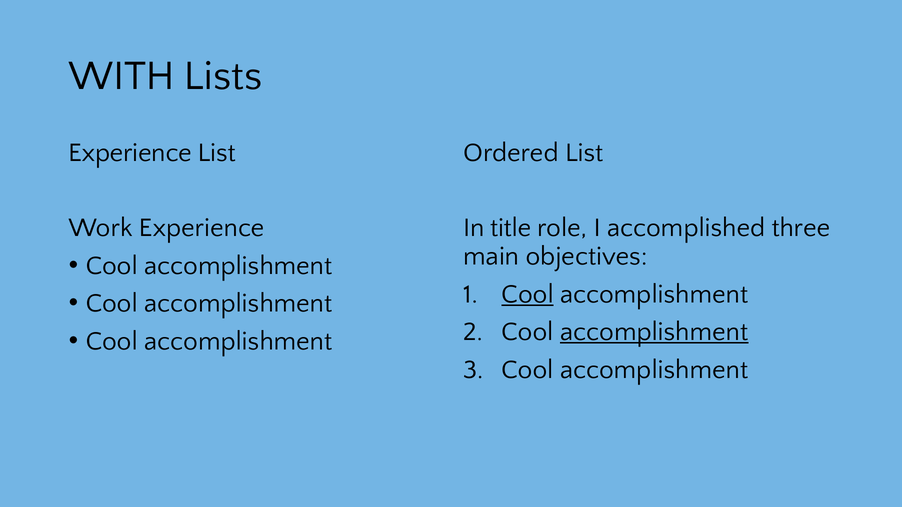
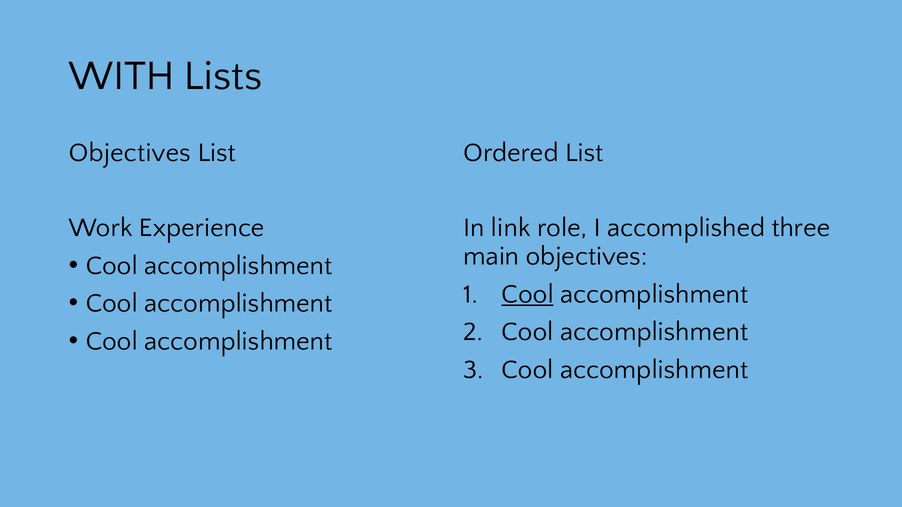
Experience: Experience -> Objectives (130, 152)
title: title -> link (511, 228)
accomplishment underline: present -> none (654, 332)
